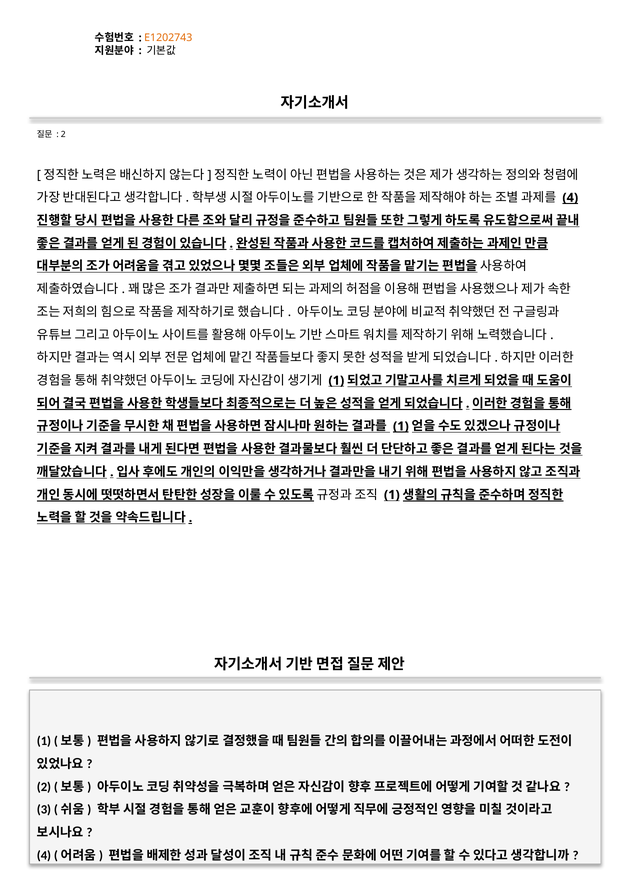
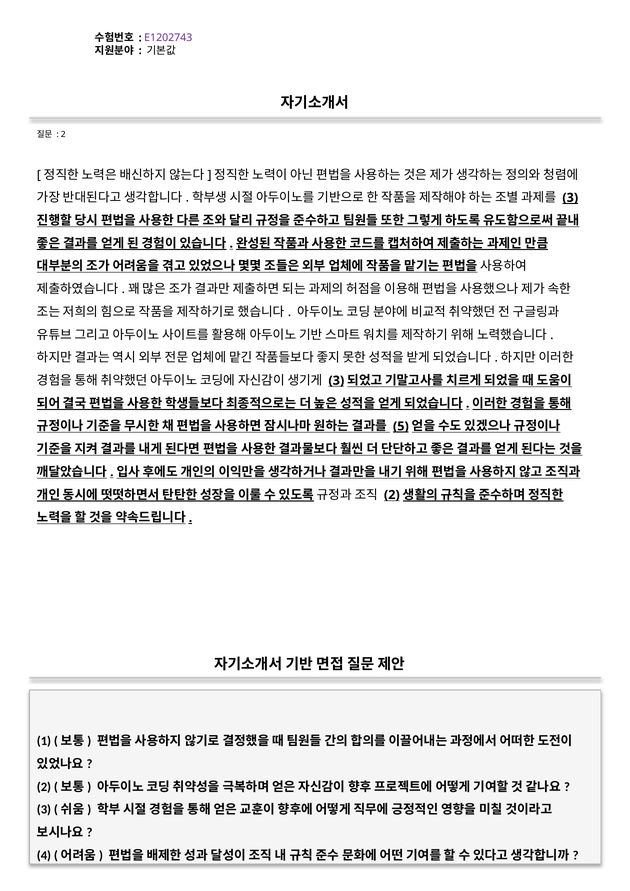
E1202743 colour: orange -> purple (168, 38)
4: 4 -> 3 (570, 198)
1: 1 -> 3 (336, 381)
1: 1 -> 5 (401, 426)
1: 1 -> 2 (392, 495)
